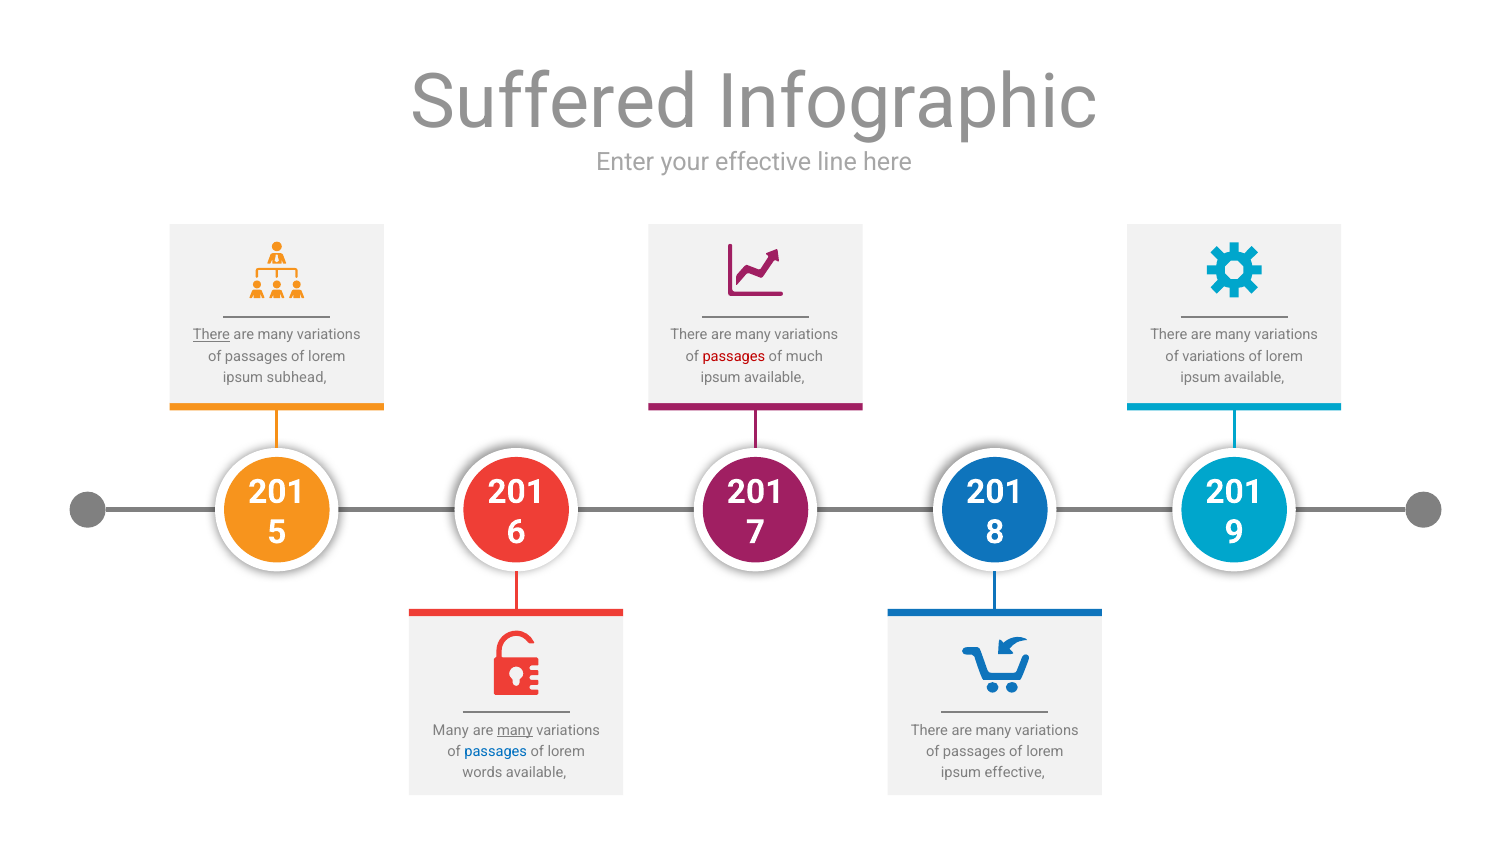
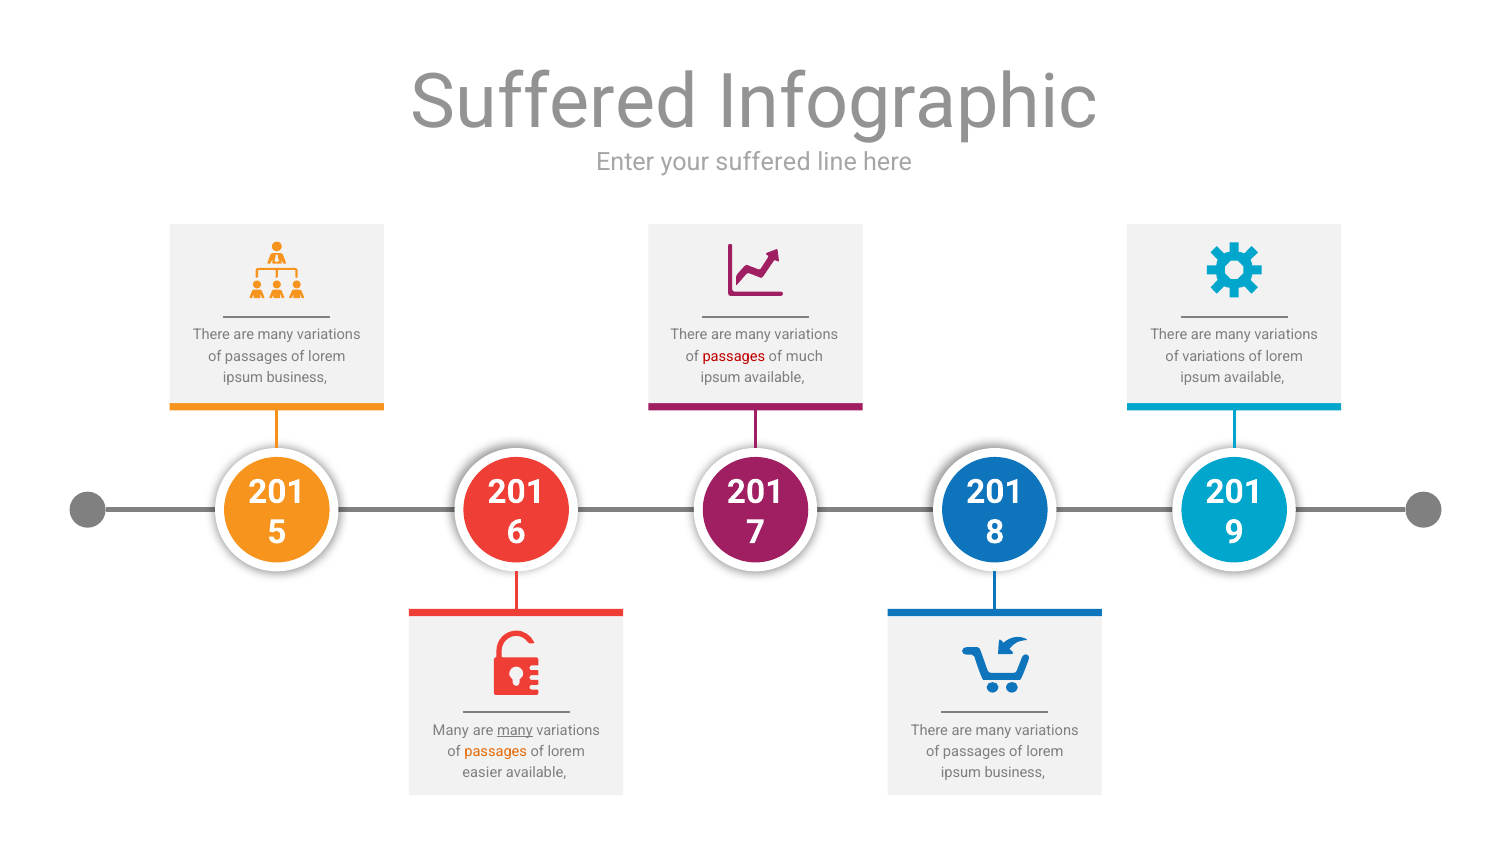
your effective: effective -> suffered (763, 162)
There underline: present -> none (211, 335)
subhead: subhead -> business (297, 377)
passages colour: blue -> orange (496, 751)
words: words -> easier (482, 773)
effective: effective -> business (1015, 773)
